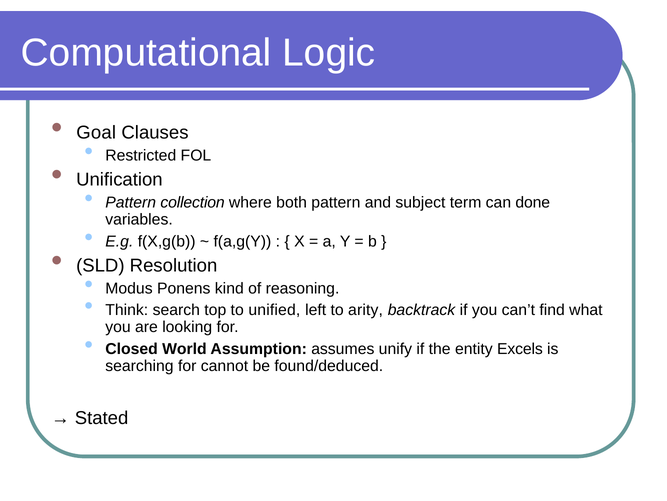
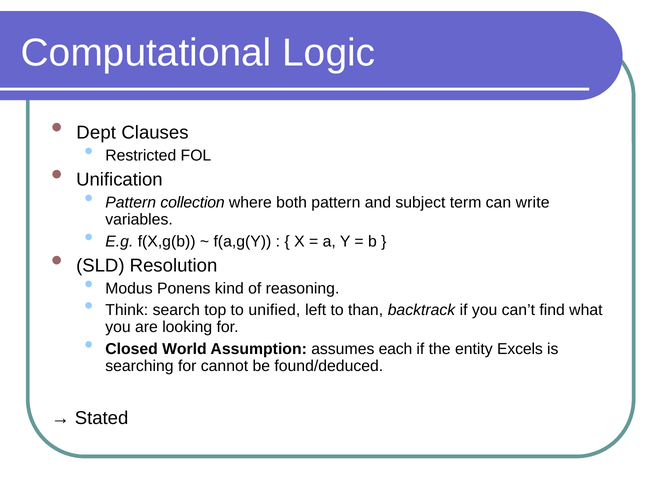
Goal: Goal -> Dept (96, 132)
done: done -> write (533, 202)
arity: arity -> than (366, 310)
unify: unify -> each (395, 348)
